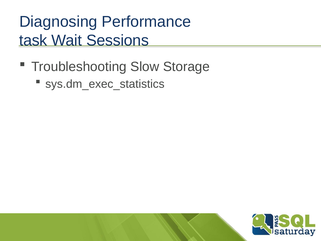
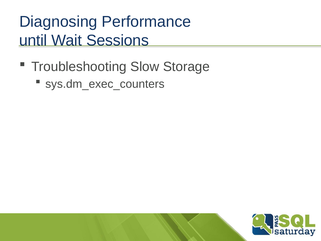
task: task -> until (33, 40)
sys.dm_exec_statistics: sys.dm_exec_statistics -> sys.dm_exec_counters (105, 84)
